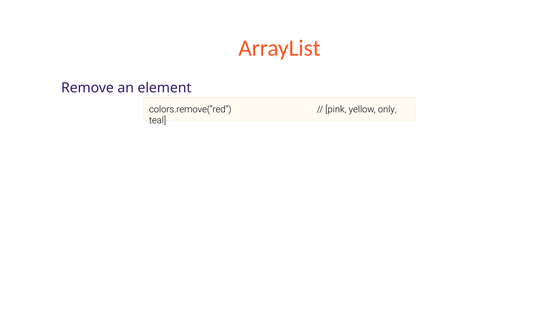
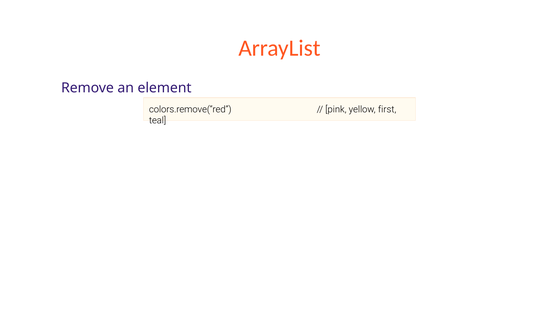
only: only -> first (387, 110)
